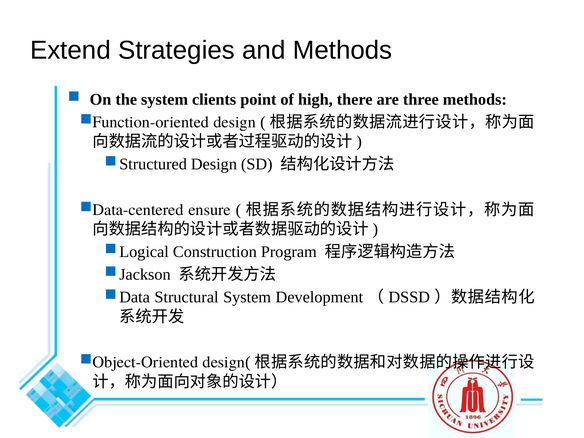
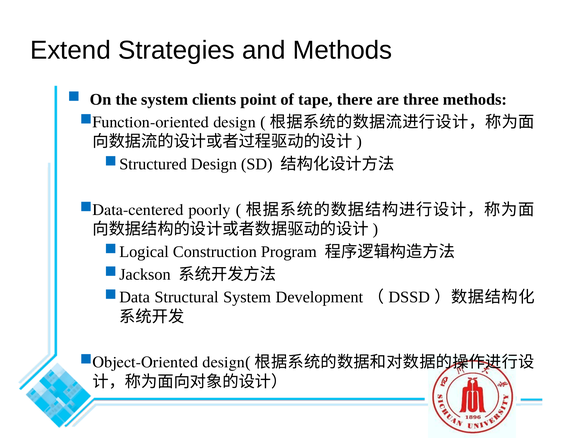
high: high -> tape (315, 99)
ensure: ensure -> poorly (210, 210)
